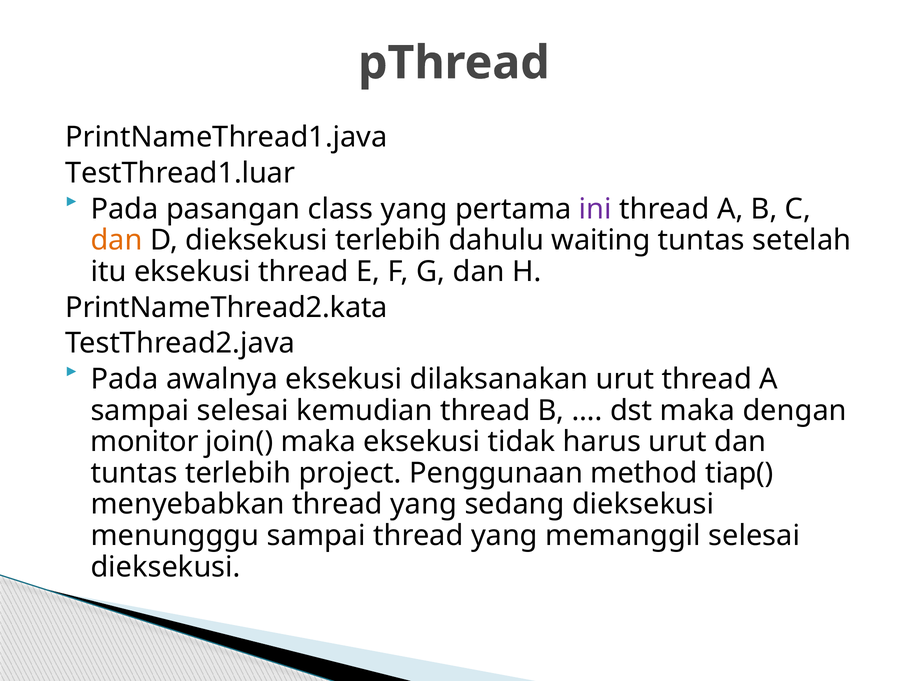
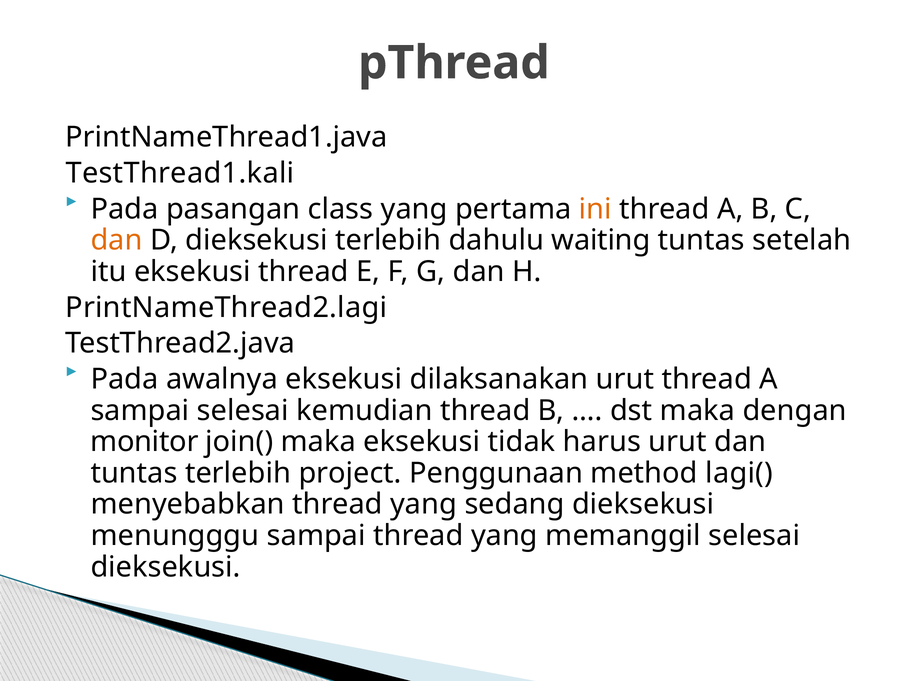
TestThread1.luar: TestThread1.luar -> TestThread1.kali (180, 173)
ini colour: purple -> orange (595, 209)
PrintNameThread2.kata: PrintNameThread2.kata -> PrintNameThread2.lagi (226, 307)
tiap(: tiap( -> lagi( (739, 473)
